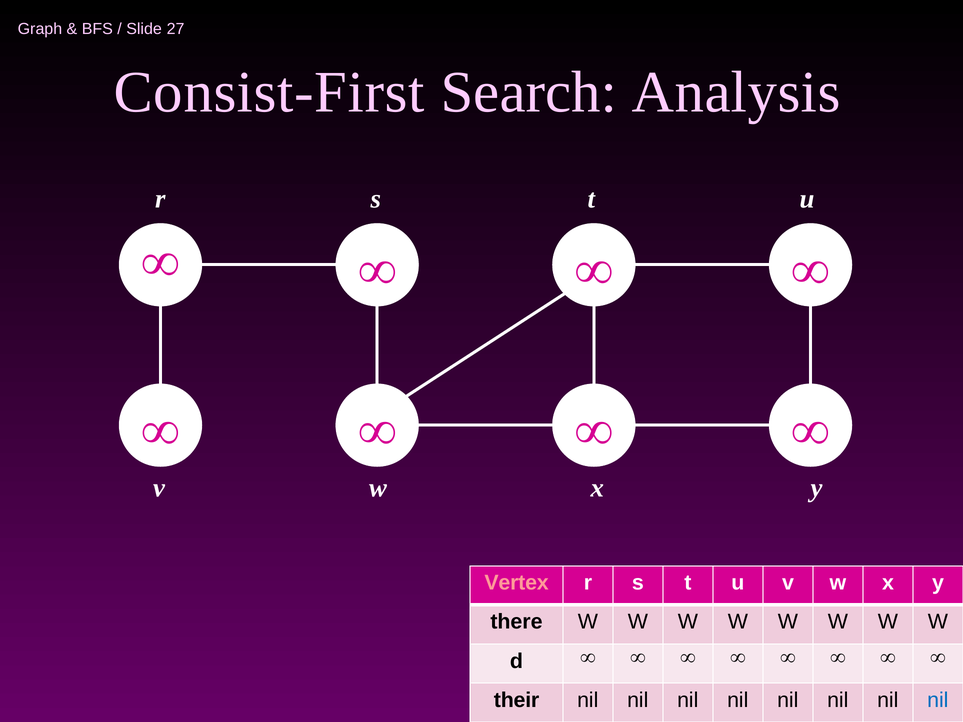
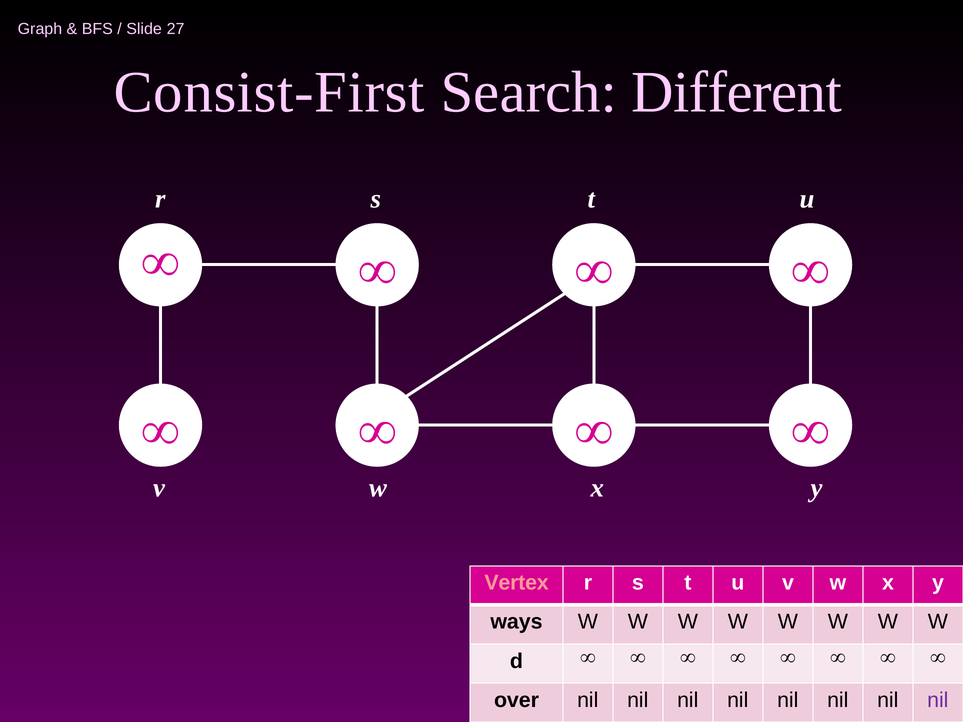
Analysis: Analysis -> Different (737, 92)
there: there -> ways (516, 622)
their: their -> over (516, 700)
nil colour: blue -> purple (938, 700)
